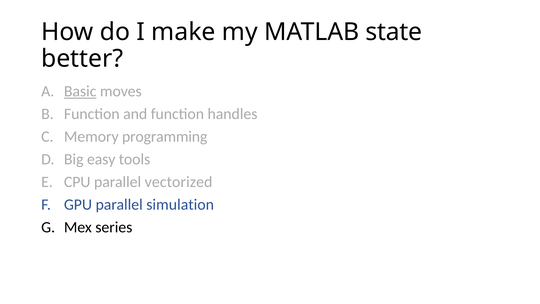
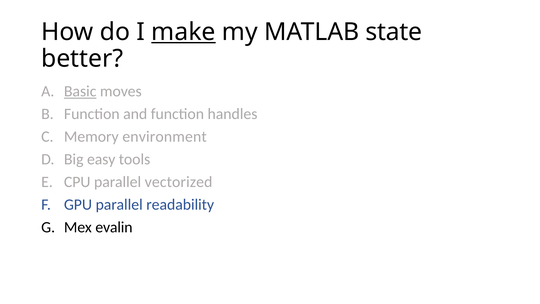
make underline: none -> present (183, 32)
programming: programming -> environment (165, 137)
simulation: simulation -> readability (180, 205)
series: series -> evalin (114, 227)
